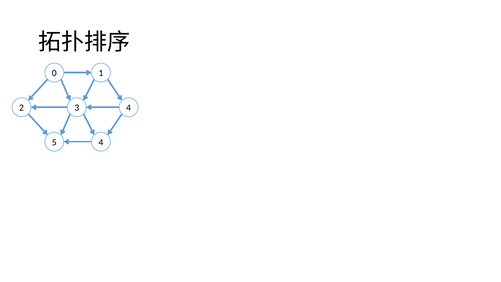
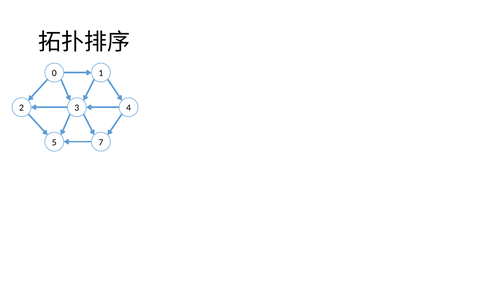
5 4: 4 -> 7 (101, 142)
